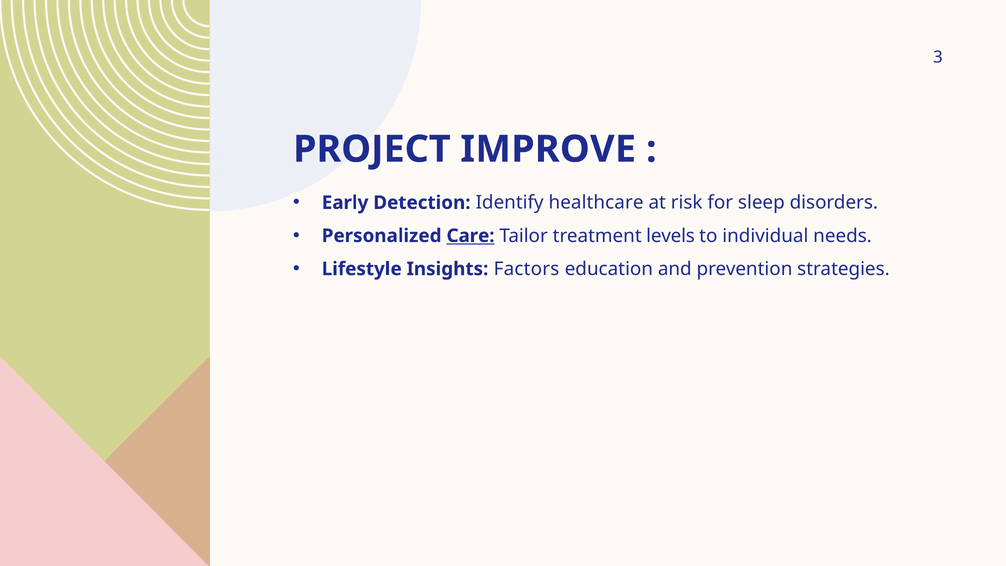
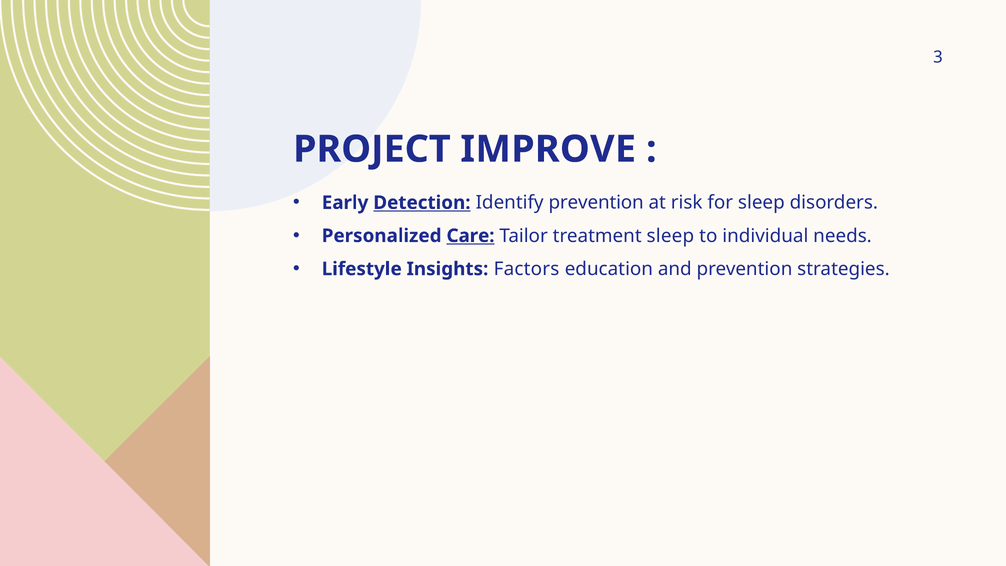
Detection underline: none -> present (422, 203)
Identify healthcare: healthcare -> prevention (596, 203)
treatment levels: levels -> sleep (670, 236)
